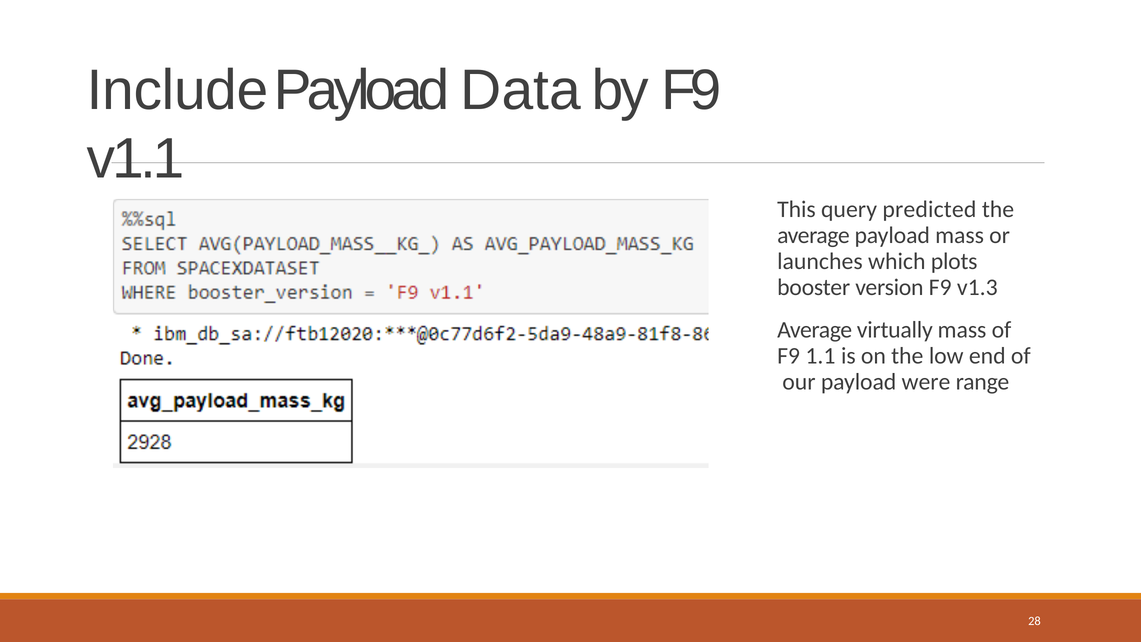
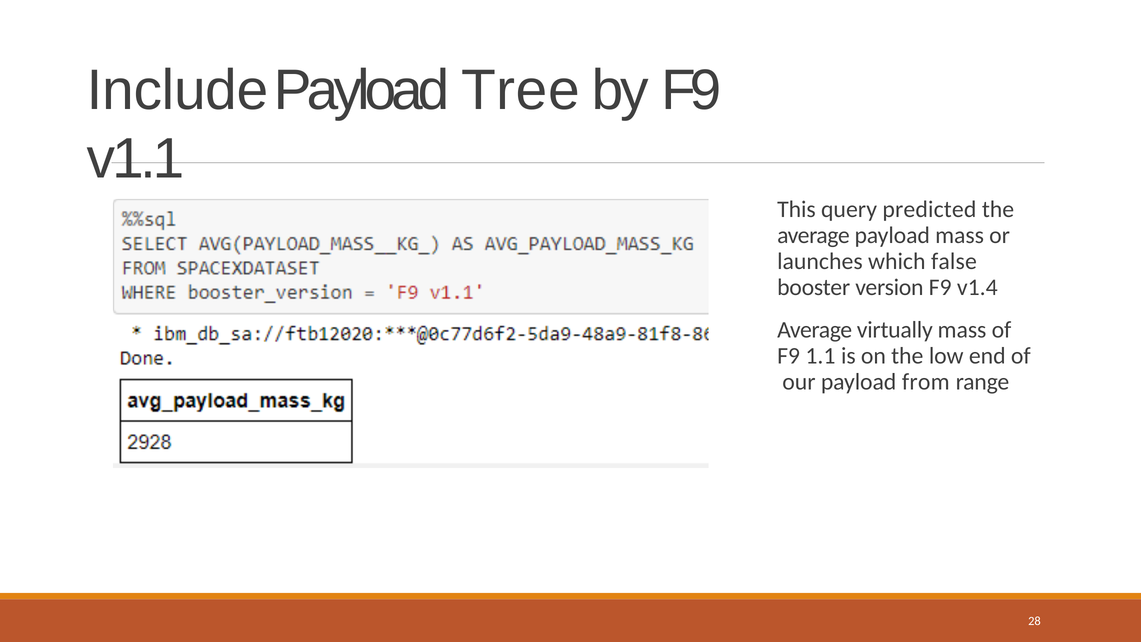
Data: Data -> Tree (520, 90)
plots: plots -> false (954, 261)
v1.3: v1.3 -> v1.4 (977, 287)
were: were -> from (926, 382)
